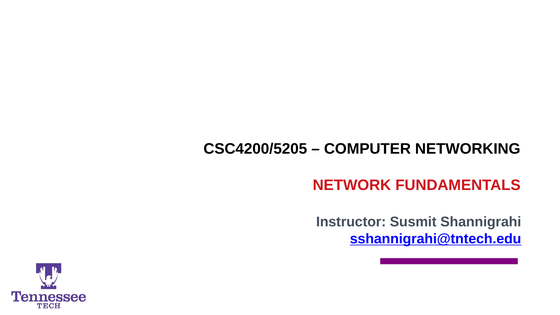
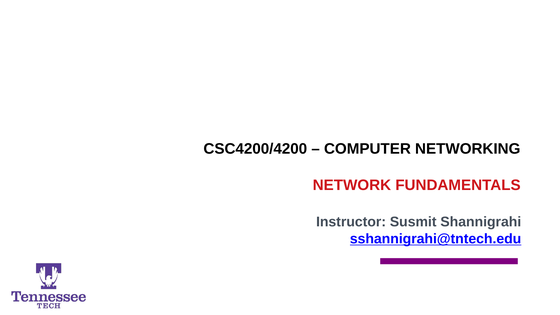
CSC4200/5205: CSC4200/5205 -> CSC4200/4200 (255, 149)
